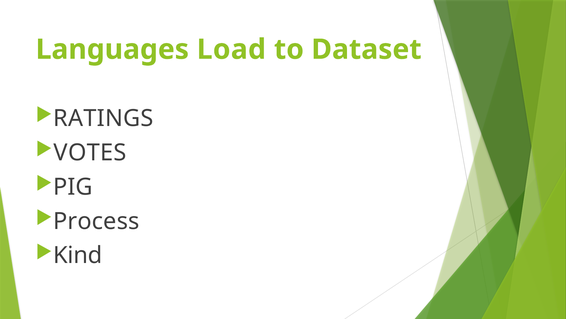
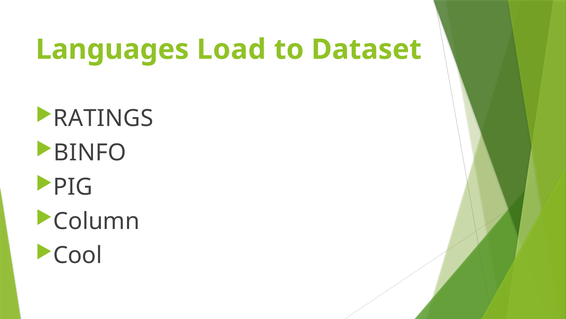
VOTES: VOTES -> BINFO (90, 152)
Process: Process -> Column (96, 221)
Kind: Kind -> Cool (78, 255)
